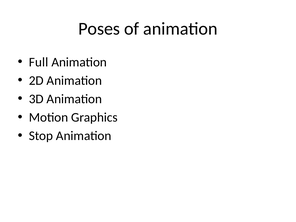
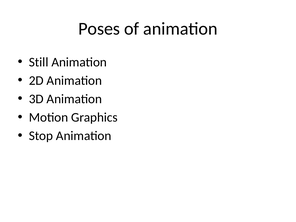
Full: Full -> Still (39, 62)
